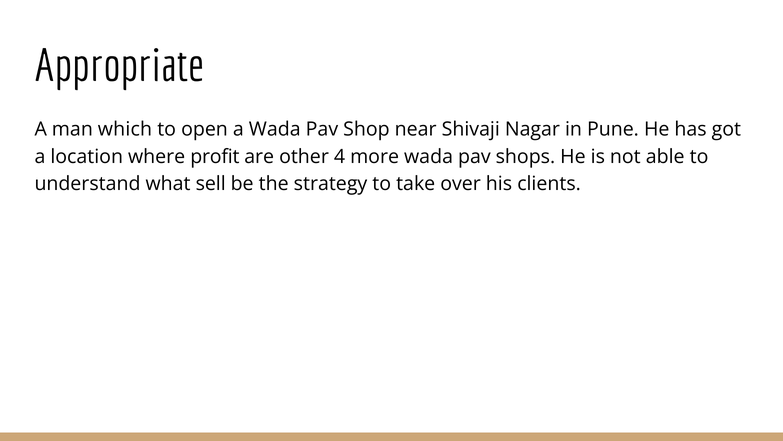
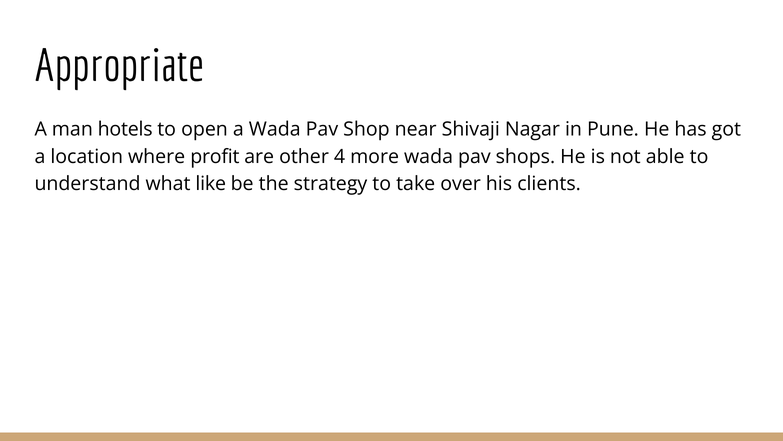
which: which -> hotels (125, 129)
sell: sell -> like (211, 183)
